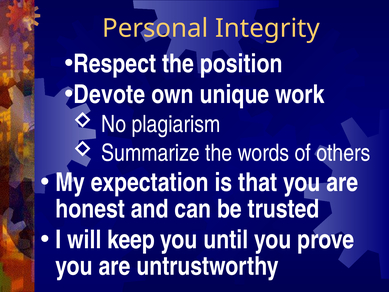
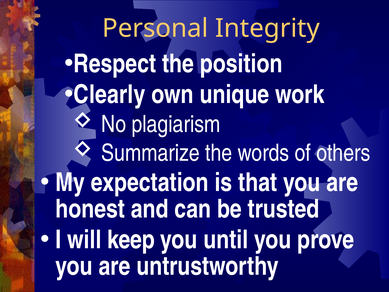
Devote: Devote -> Clearly (109, 94)
